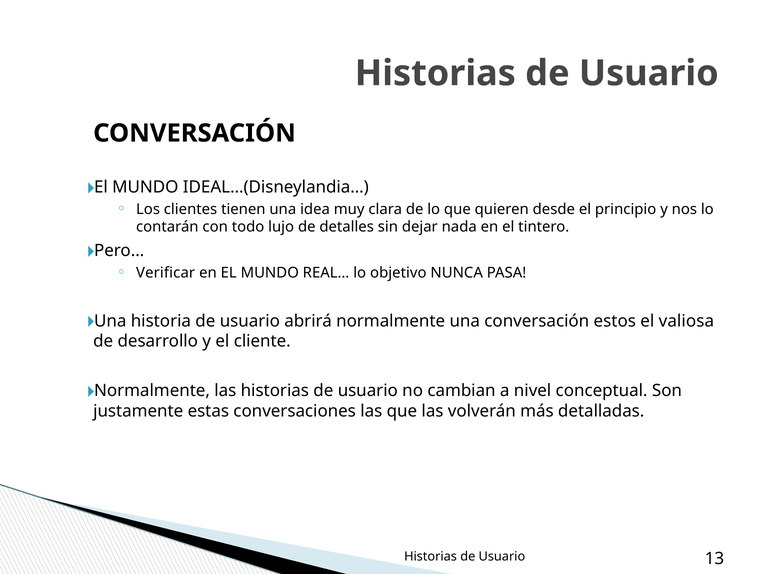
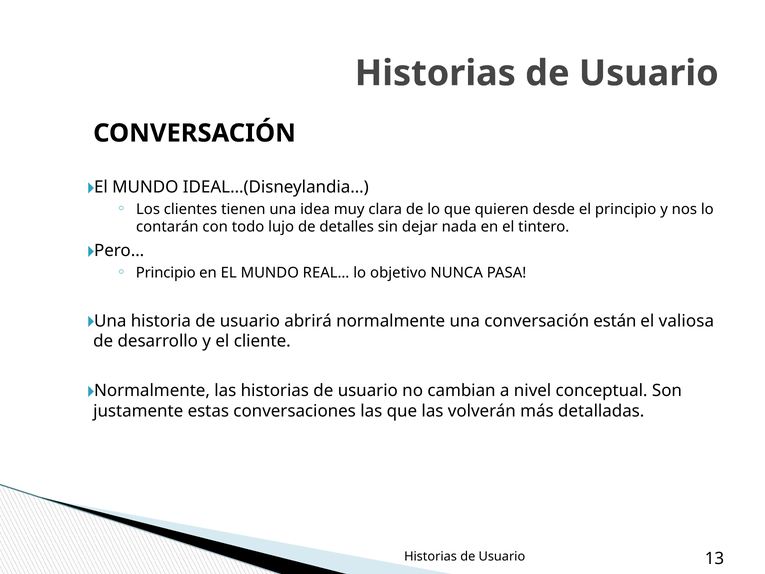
Verificar: Verificar -> Principio (166, 273)
estos: estos -> están (615, 321)
